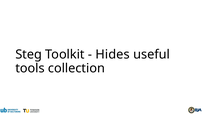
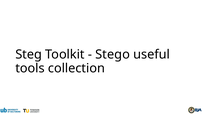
Hides: Hides -> Stego (113, 55)
